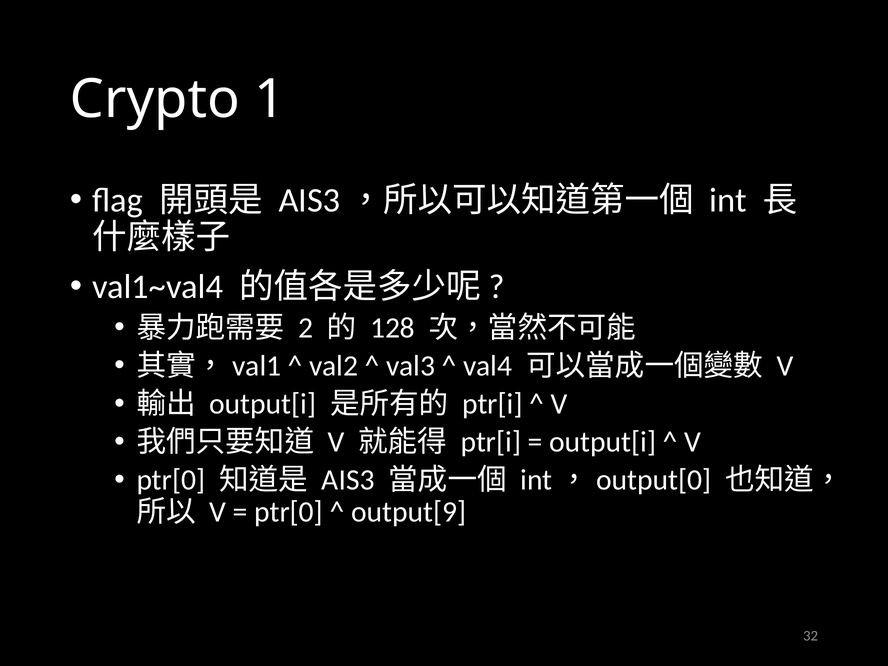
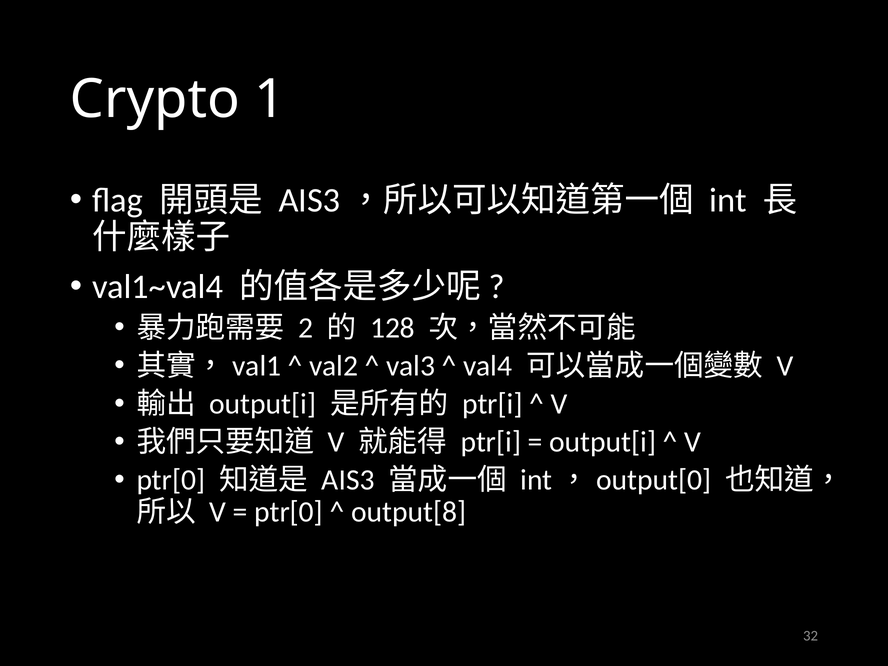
output[9: output[9 -> output[8 (409, 512)
